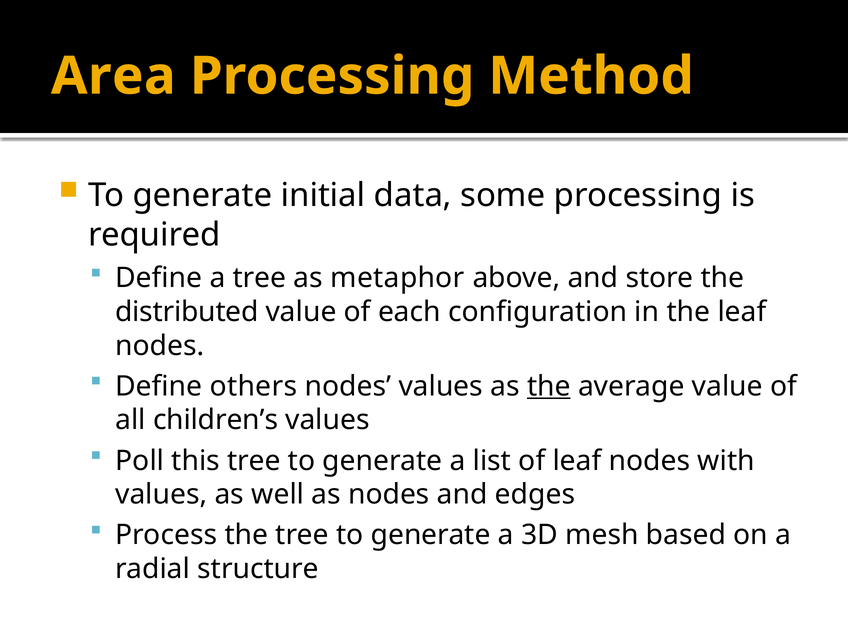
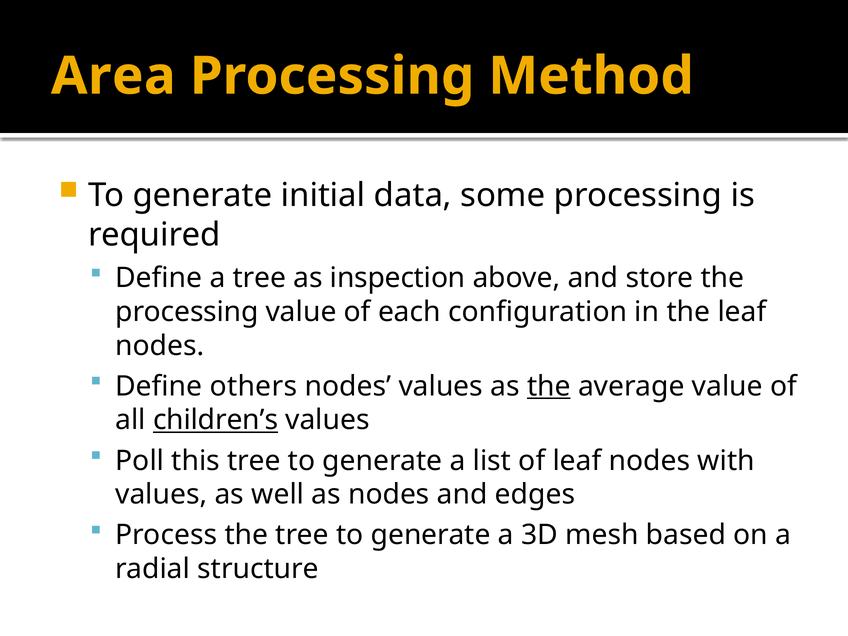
metaphor: metaphor -> inspection (398, 278)
distributed: distributed -> processing (187, 312)
children’s underline: none -> present (216, 420)
